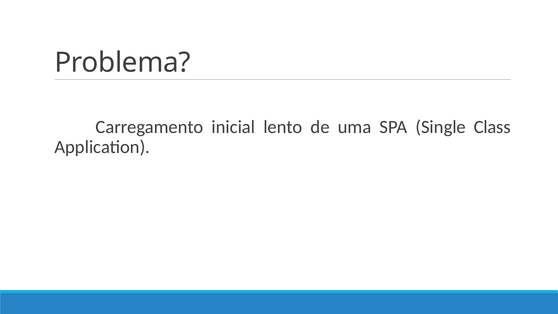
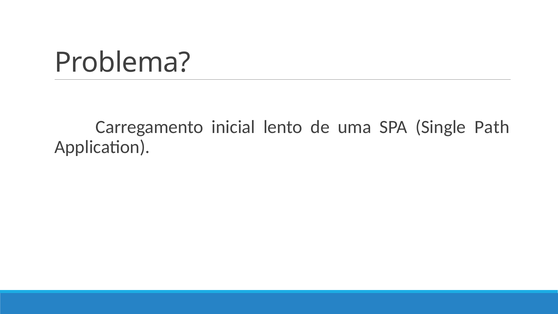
Class: Class -> Path (492, 127)
